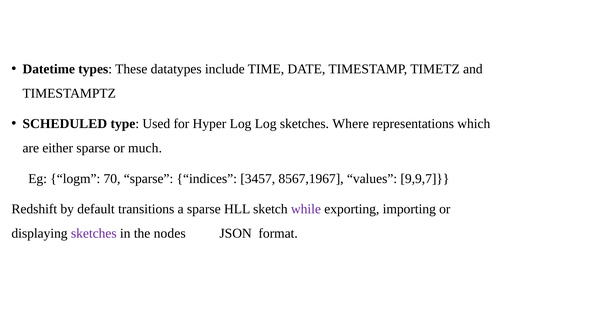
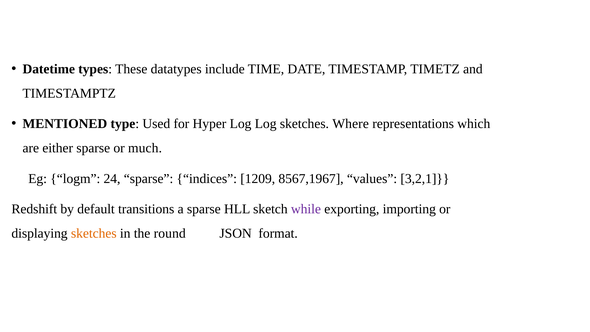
SCHEDULED: SCHEDULED -> MENTIONED (65, 124)
70: 70 -> 24 (112, 179)
3457: 3457 -> 1209 (258, 179)
9,9,7: 9,9,7 -> 3,2,1 (425, 179)
sketches colour: purple -> orange (94, 233)
nodes: nodes -> round (170, 233)
